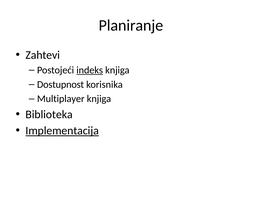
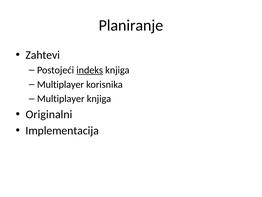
Dostupnost: Dostupnost -> Multiplayer (61, 84)
Biblioteka: Biblioteka -> Originalni (49, 114)
Implementacija underline: present -> none (62, 130)
